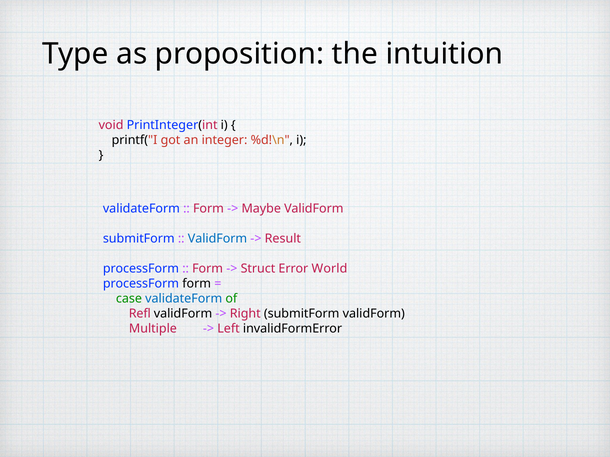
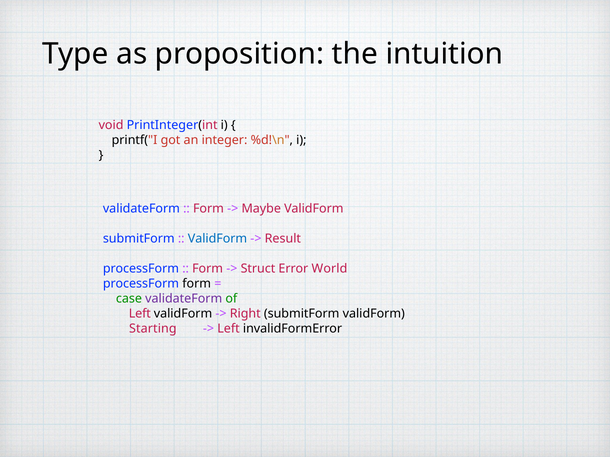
validateForm colour: blue -> purple (184, 299)
Refl: Refl -> Left (140, 314)
Multiple: Multiple -> Starting (153, 329)
